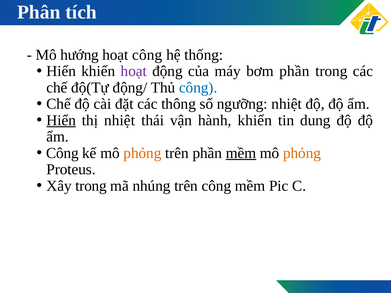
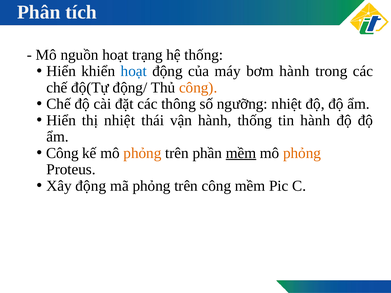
hướng: hướng -> nguồn (80, 55)
hoạt công: công -> trạng (147, 55)
hoạt colour: purple -> blue (134, 71)
bơm phần: phần -> hành (294, 71)
công colour: blue -> orange (198, 88)
Hiển underline: present -> none (61, 120)
hành khiển: khiển -> thống (255, 120)
tin dung: dung -> hành (315, 120)
Xây trong: trong -> động (91, 186)
mã nhúng: nhúng -> phỏng (152, 186)
